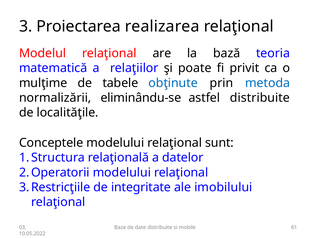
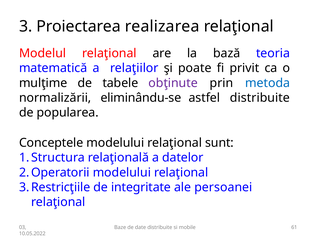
obţinute colour: blue -> purple (173, 83)
localităţile: localităţile -> popularea (68, 112)
imobilului: imobilului -> persoanei (223, 187)
